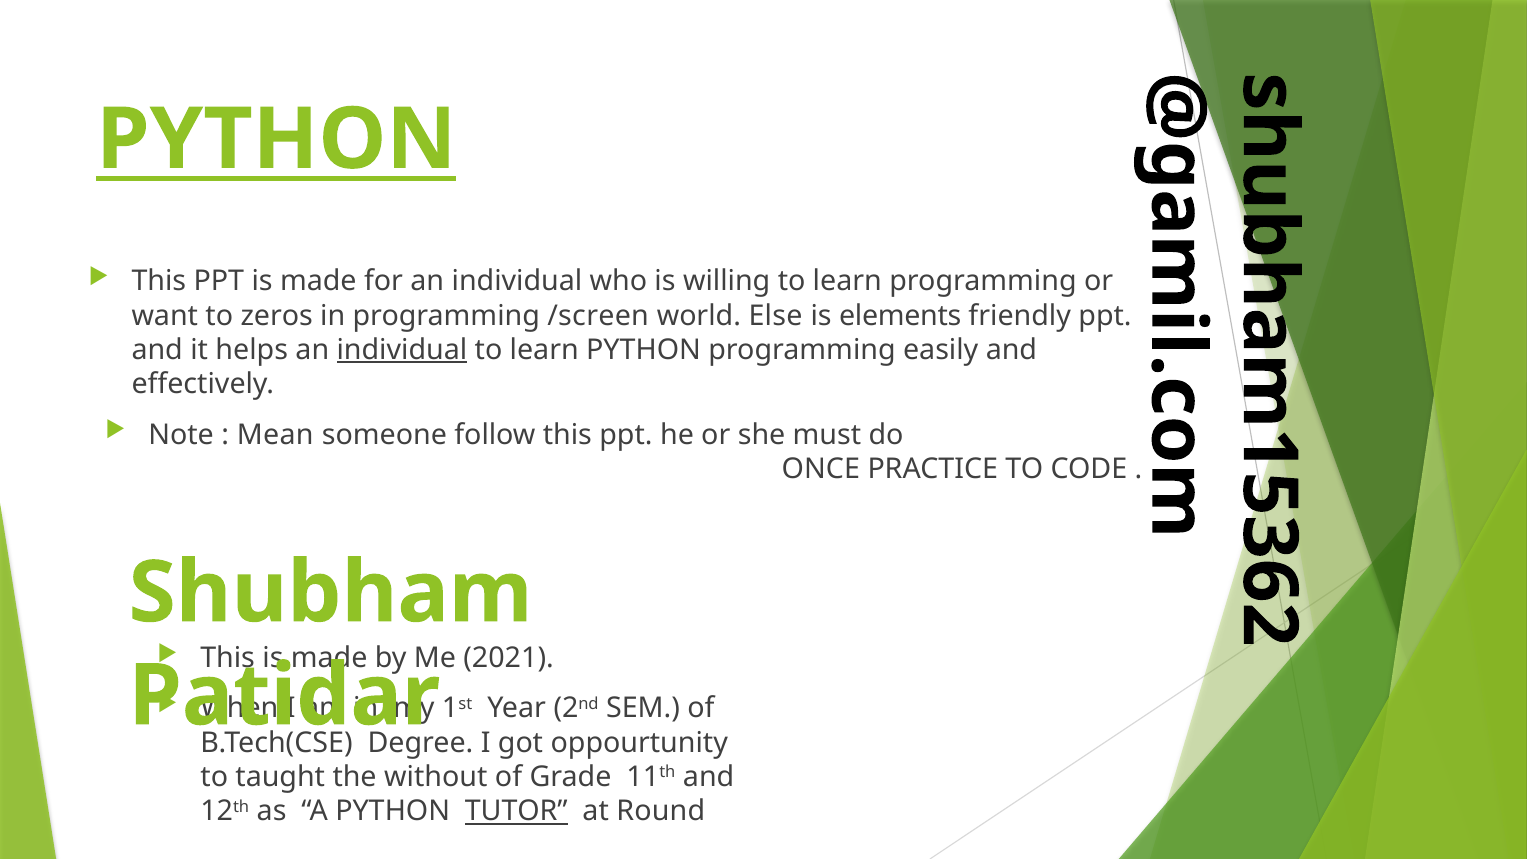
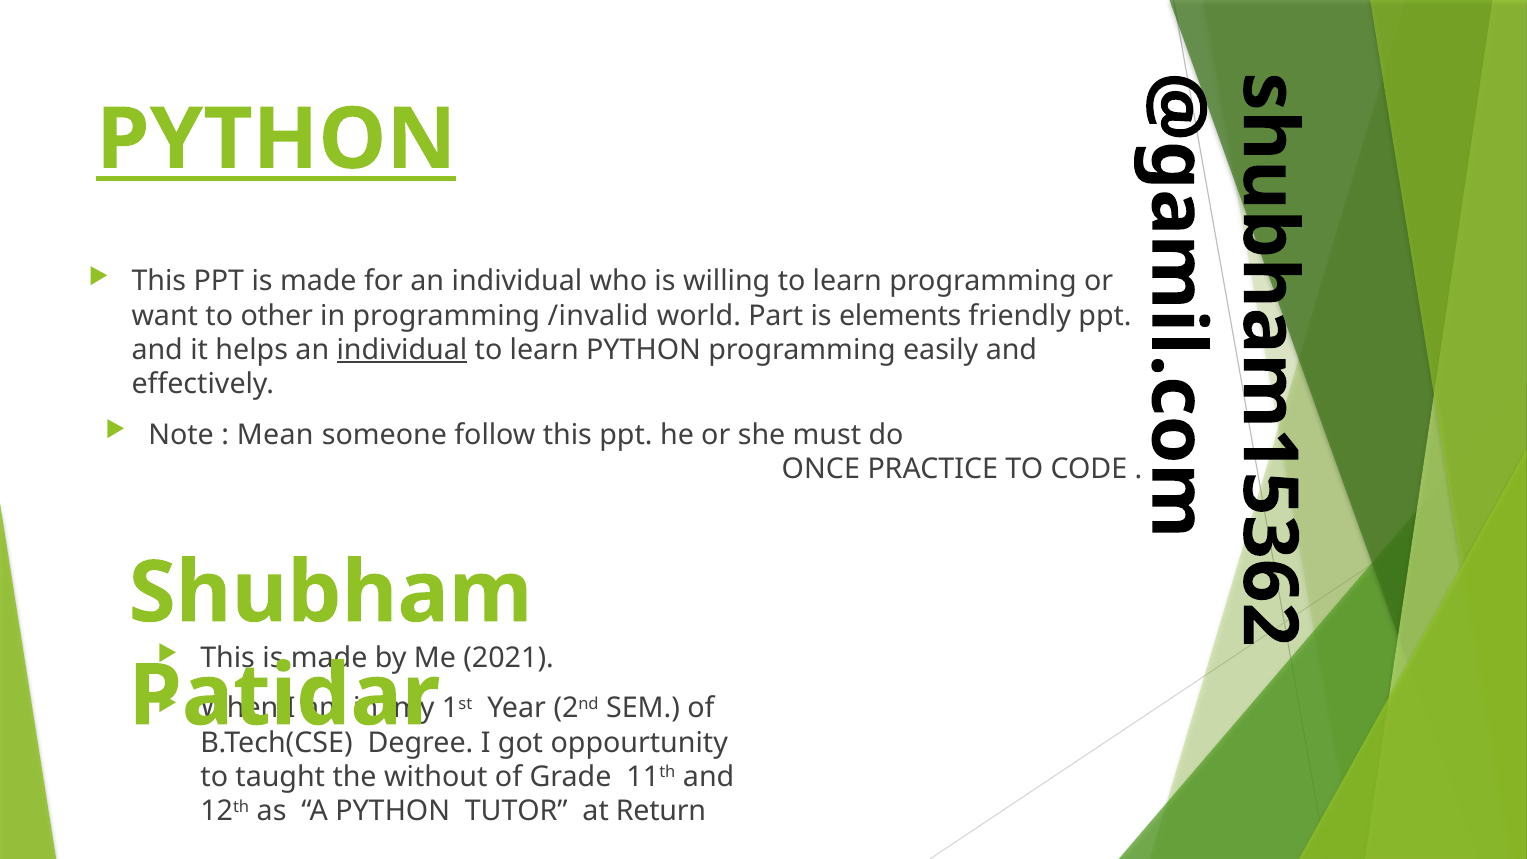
zeros: zeros -> other (277, 316)
/screen: /screen -> /invalid (598, 316)
Else: Else -> Part (776, 316)
TUTOR underline: present -> none (516, 811)
Round: Round -> Return (661, 811)
